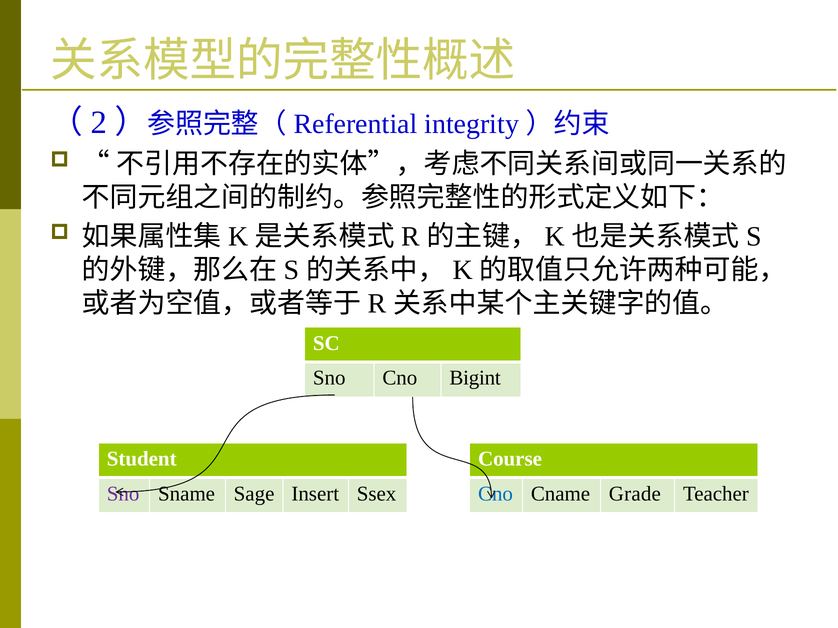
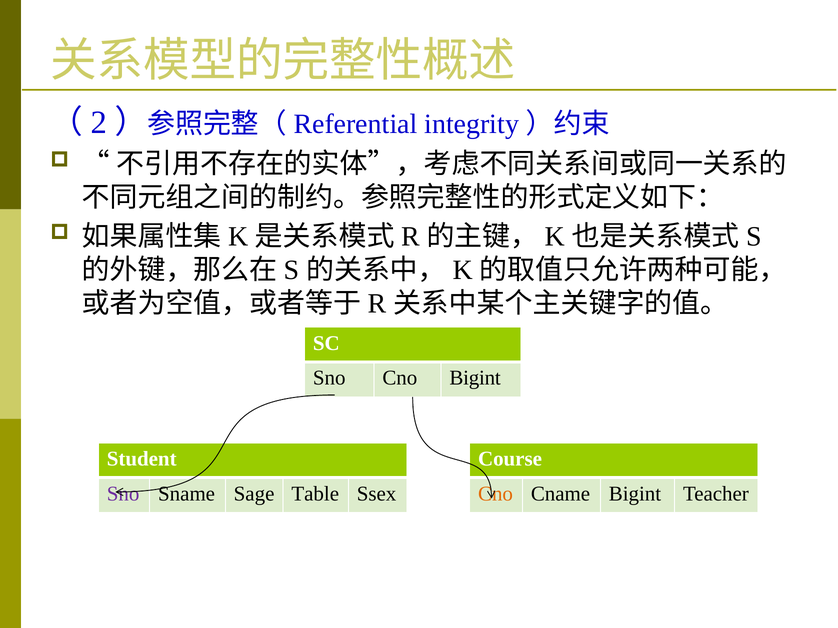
Insert: Insert -> Table (315, 494)
Cno colour: blue -> orange (496, 494)
Cname Grade: Grade -> Bigint (635, 494)
